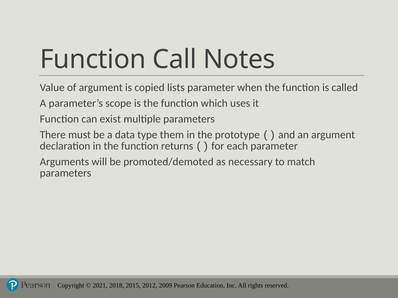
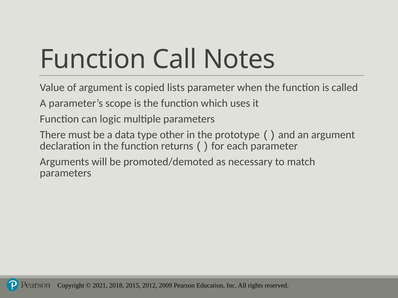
exist: exist -> logic (110, 119)
them: them -> other (172, 135)
